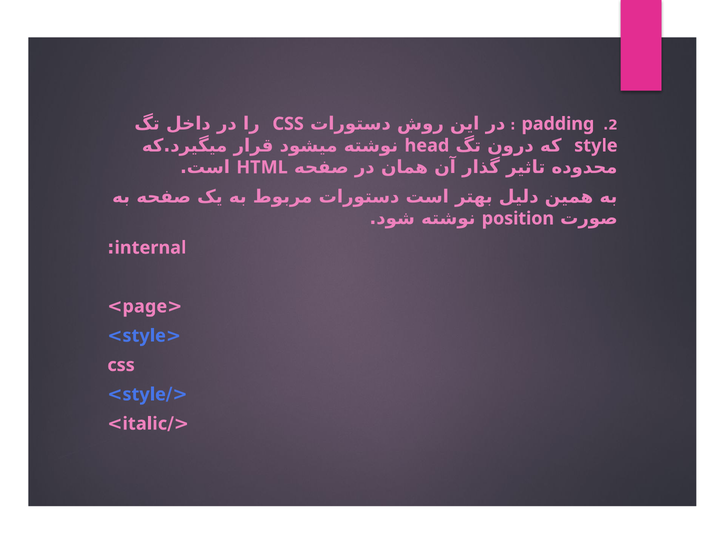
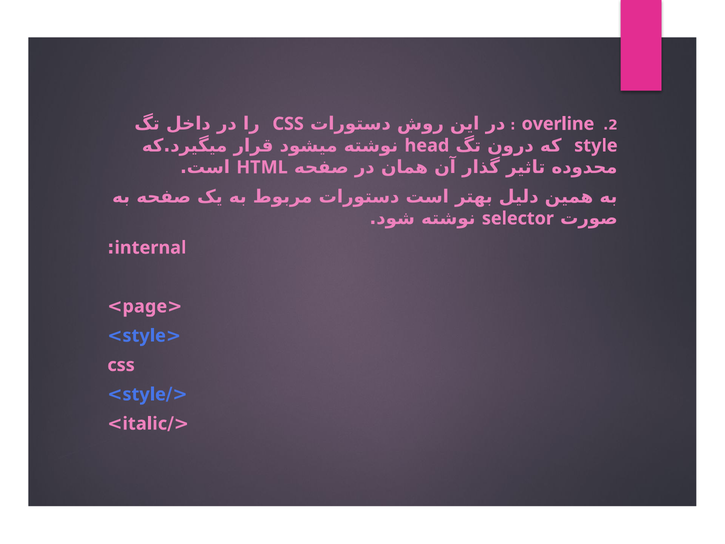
padding: padding -> overline (558, 124)
position: position -> selector (518, 218)
